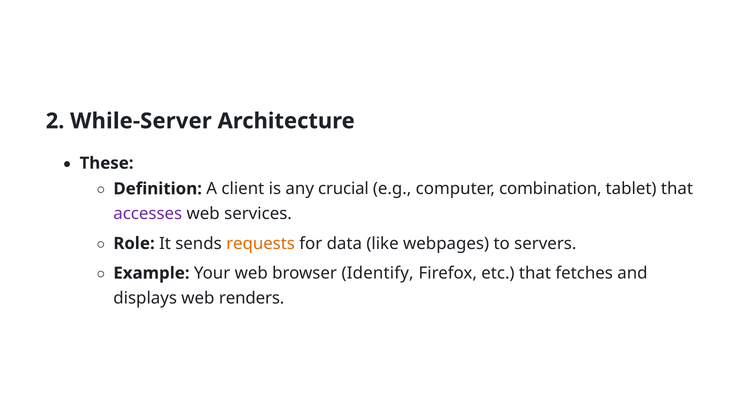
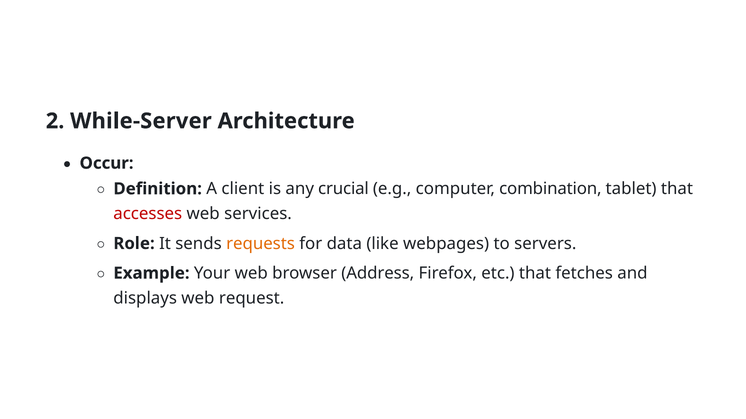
These: These -> Occur (107, 163)
accesses colour: purple -> red (148, 214)
Identify: Identify -> Address (378, 274)
renders: renders -> request (252, 299)
